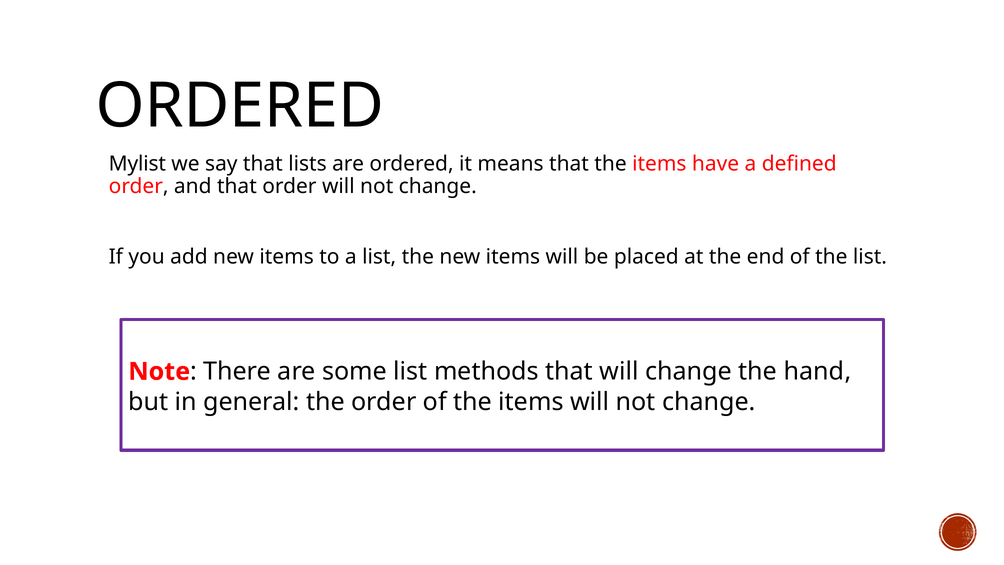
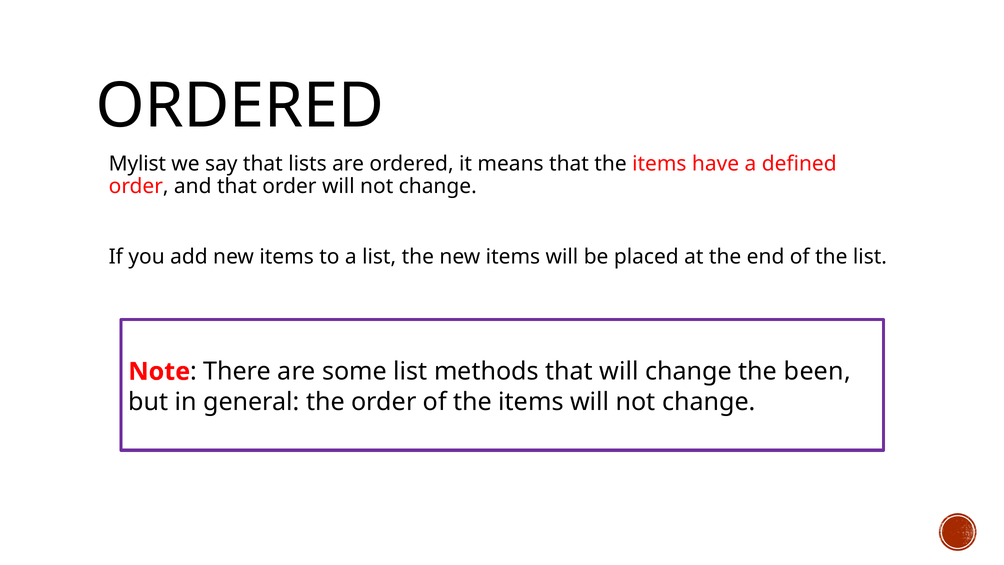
hand: hand -> been (817, 371)
